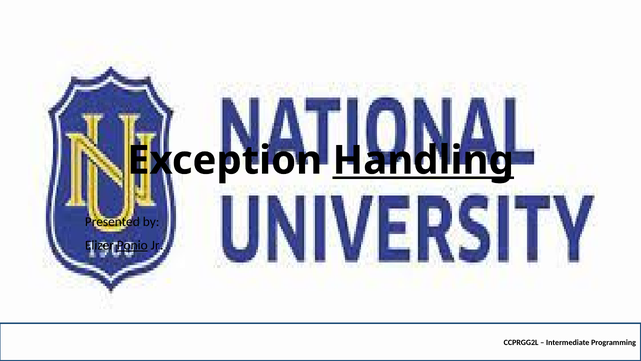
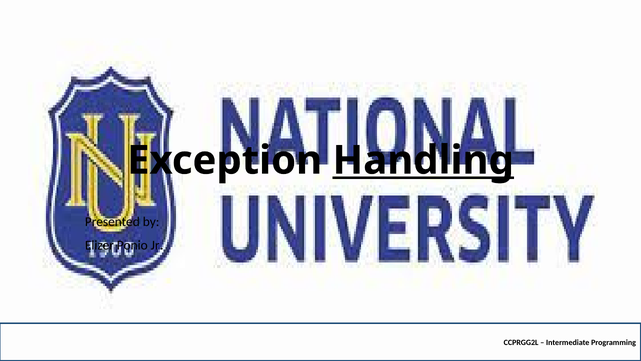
Ponio underline: present -> none (132, 245)
